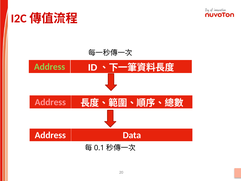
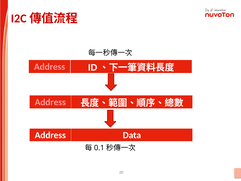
Address colour: light green -> pink (50, 67)
